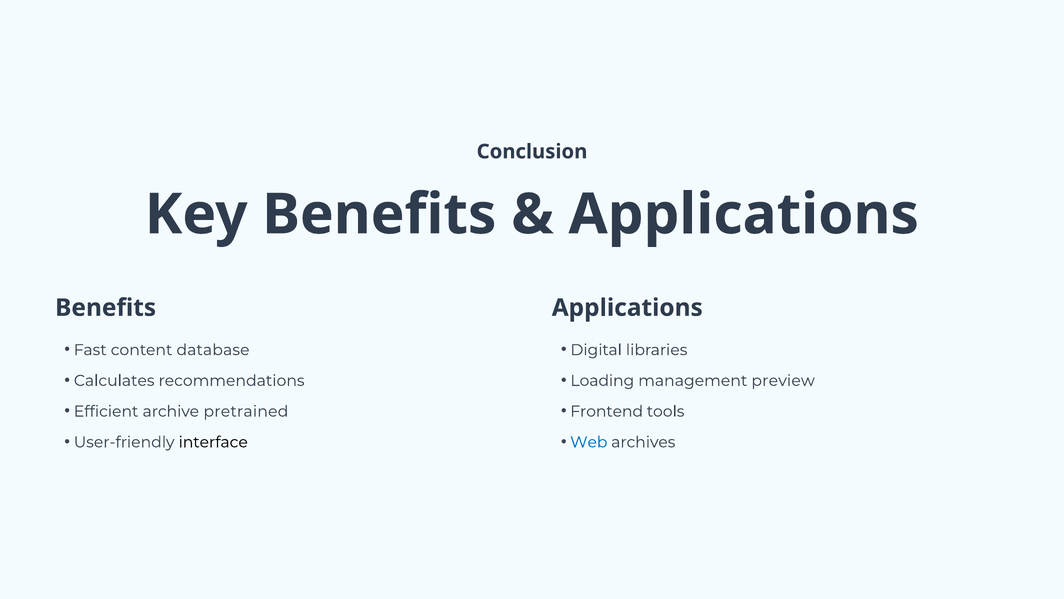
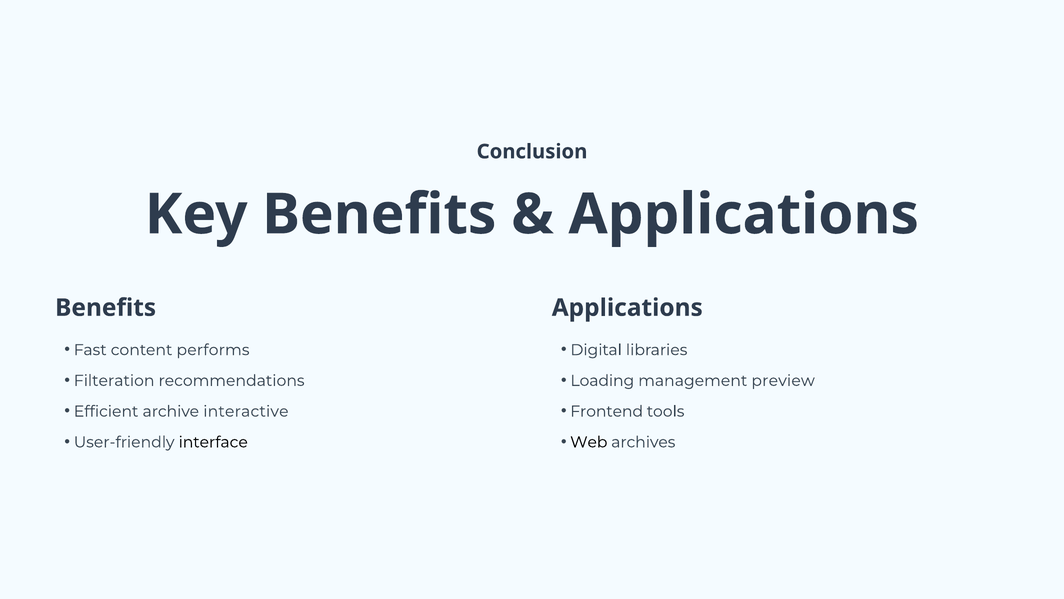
database: database -> performs (213, 350)
Calculates: Calculates -> Filteration (114, 380)
pretrained: pretrained -> interactive (246, 411)
Web colour: blue -> black (589, 442)
